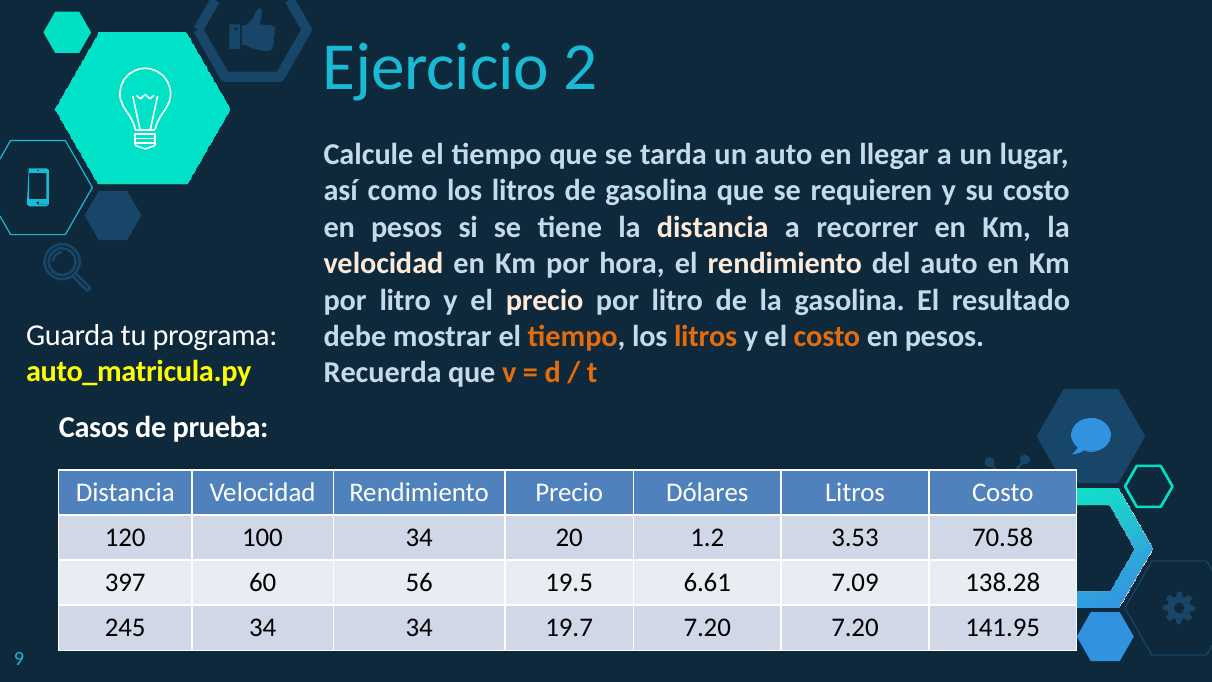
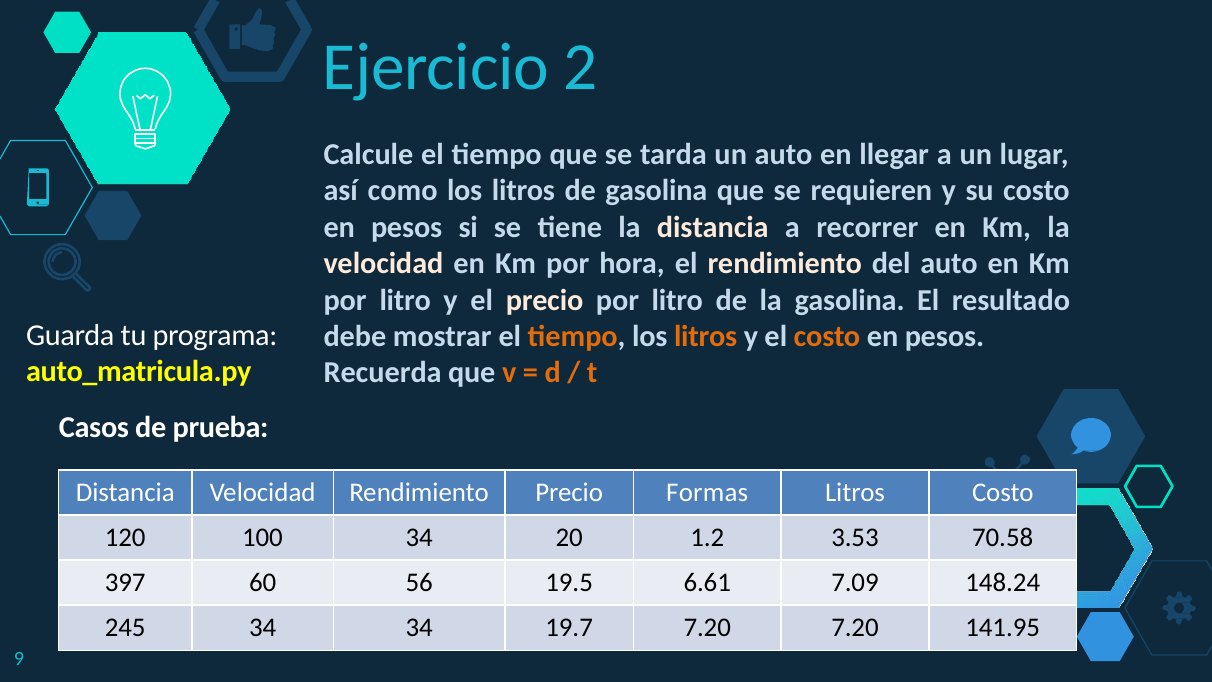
Dólares: Dólares -> Formas (707, 493)
138.28: 138.28 -> 148.24 (1003, 583)
